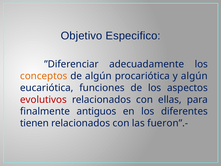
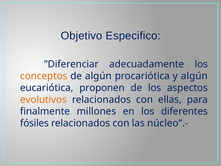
funciones: funciones -> proponen (102, 88)
evolutivos colour: red -> orange (43, 99)
antiguos: antiguos -> millones (96, 111)
tienen: tienen -> fósiles (34, 123)
fueron”.-: fueron”.- -> núcleo”.- (168, 123)
